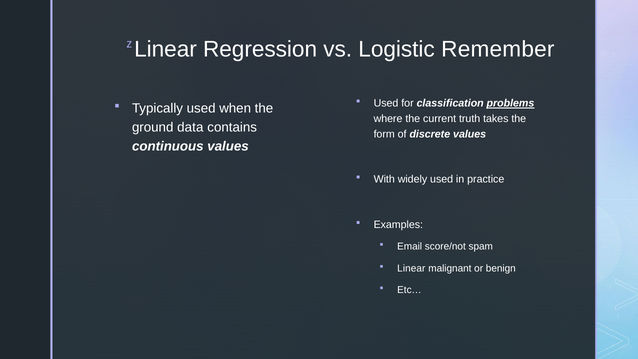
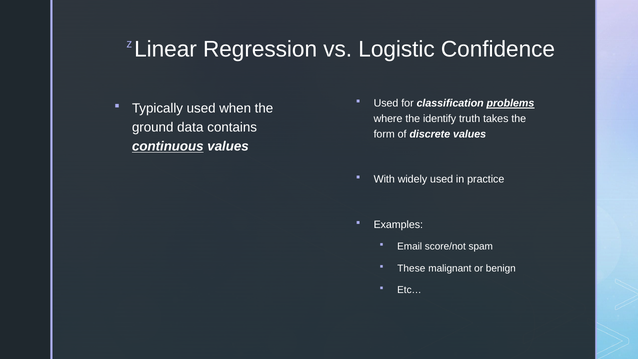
Remember: Remember -> Confidence (498, 49)
current: current -> identify (440, 119)
continuous underline: none -> present (168, 147)
Linear: Linear -> These (411, 268)
